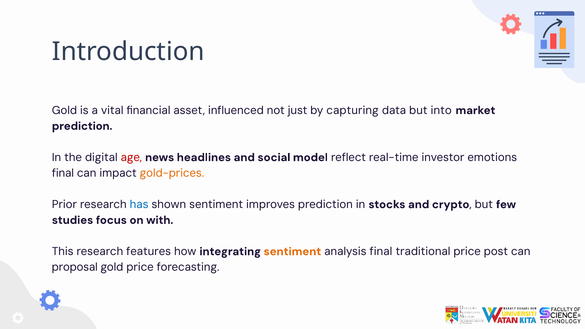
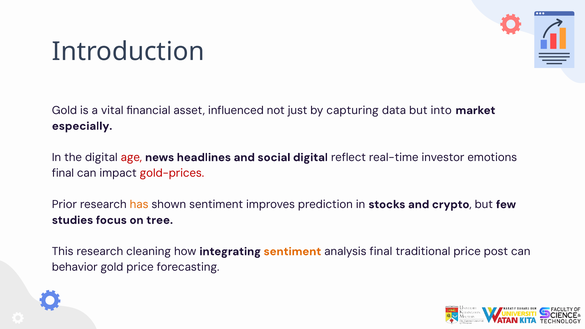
prediction: prediction -> especially (82, 126)
social model: model -> digital (310, 157)
gold-prices colour: orange -> red (172, 173)
has colour: blue -> orange (139, 204)
with: with -> tree (160, 220)
features: features -> cleaning (149, 252)
proposal: proposal -> behavior (75, 267)
